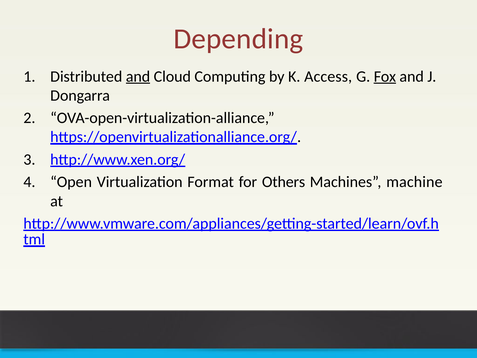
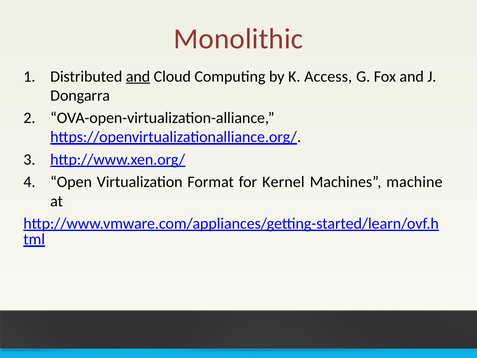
Depending: Depending -> Monolithic (238, 39)
Fox underline: present -> none (385, 76)
Others: Others -> Kernel (283, 182)
